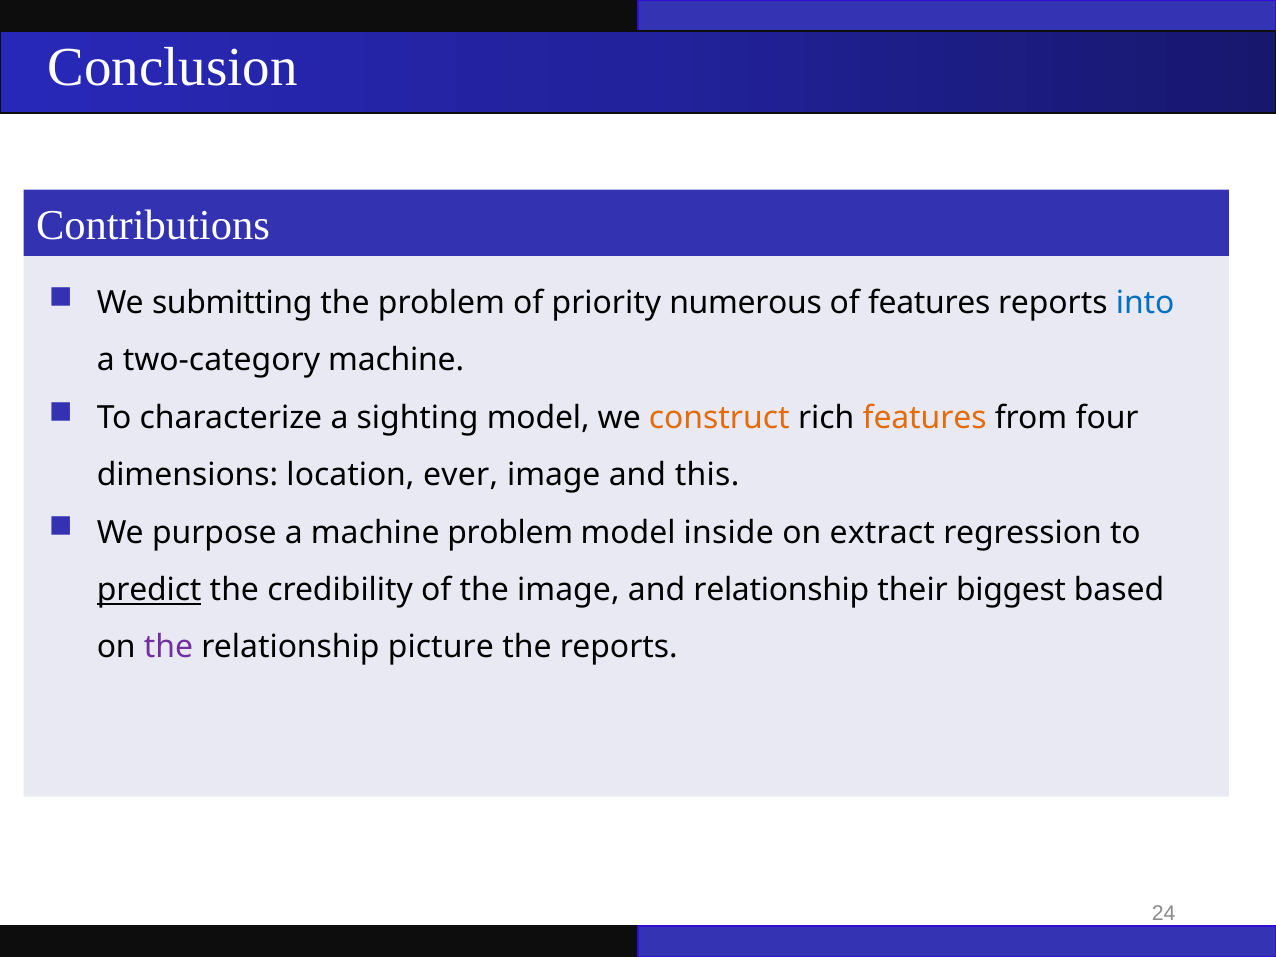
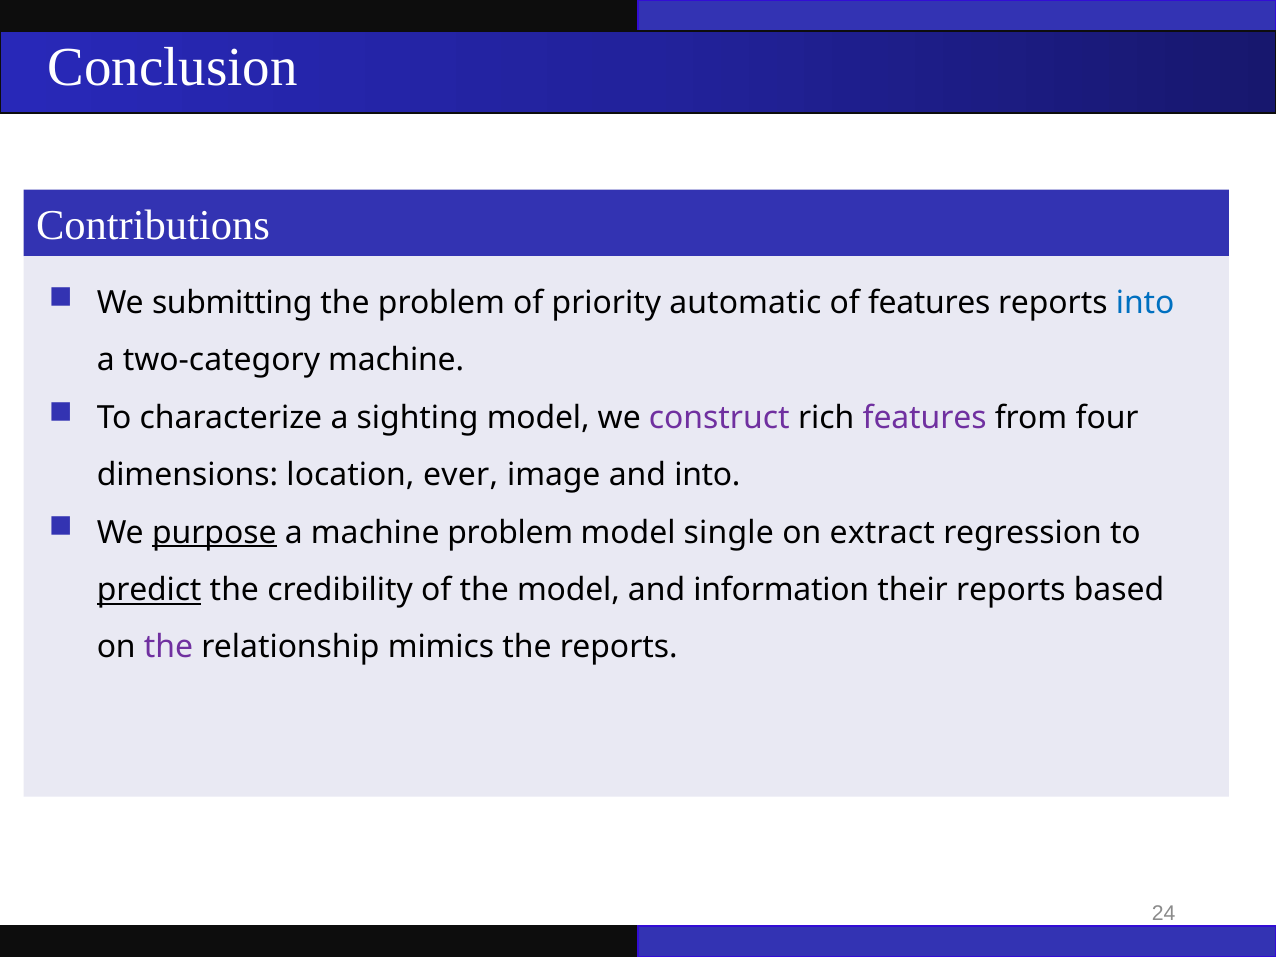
numerous: numerous -> automatic (745, 303)
construct colour: orange -> purple (719, 418)
features colour: orange -> purple (925, 418)
and this: this -> into (707, 475)
purpose underline: none -> present (214, 533)
inside: inside -> single (729, 533)
the image: image -> model (568, 590)
and relationship: relationship -> information (781, 590)
their biggest: biggest -> reports (1011, 590)
picture: picture -> mimics (441, 647)
